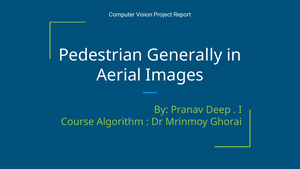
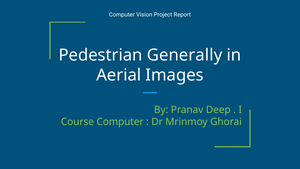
Course Algorithm: Algorithm -> Computer (120, 122)
